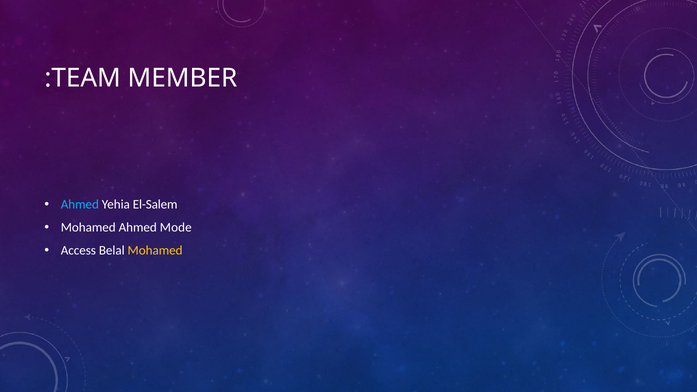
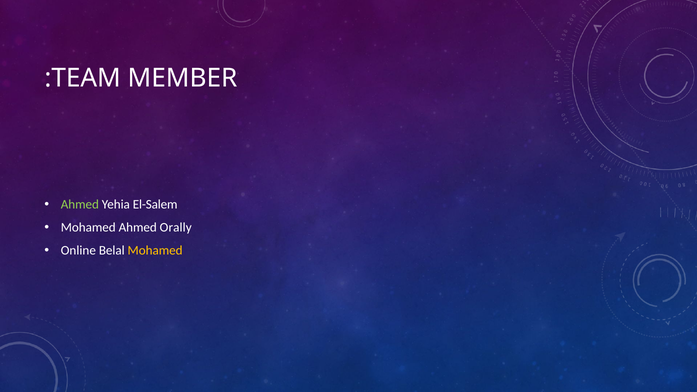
Ahmed colour: light blue -> light green (80, 205)
Mode: Mode -> Orally (176, 228)
Access: Access -> Online (78, 251)
